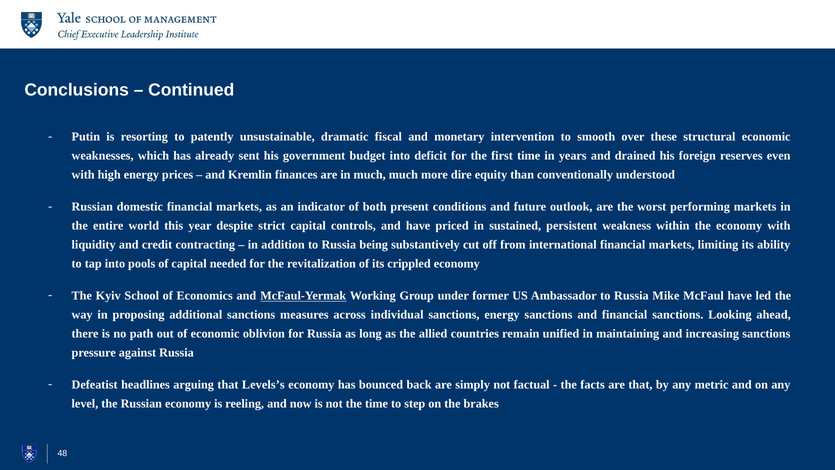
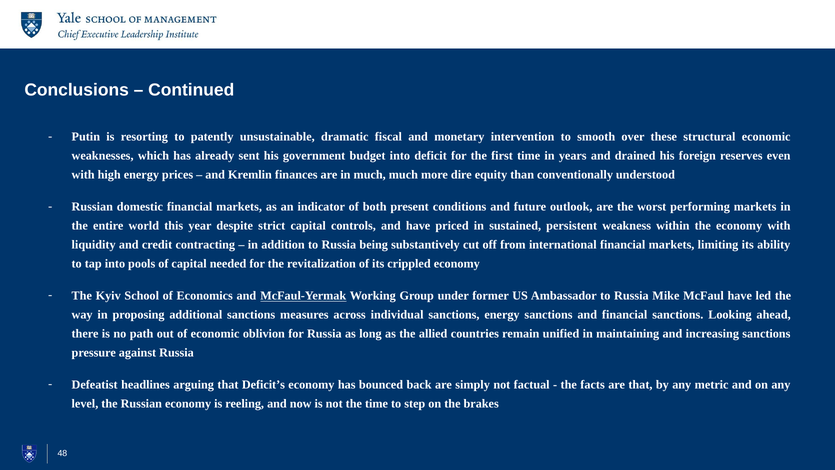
Levels’s: Levels’s -> Deficit’s (263, 384)
